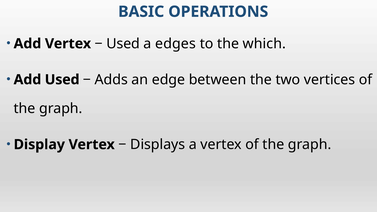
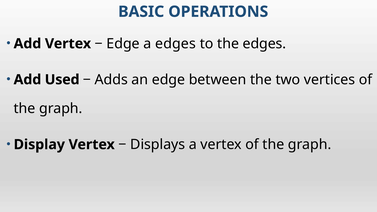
Used: Used -> Edge (123, 44)
the which: which -> edges (264, 44)
